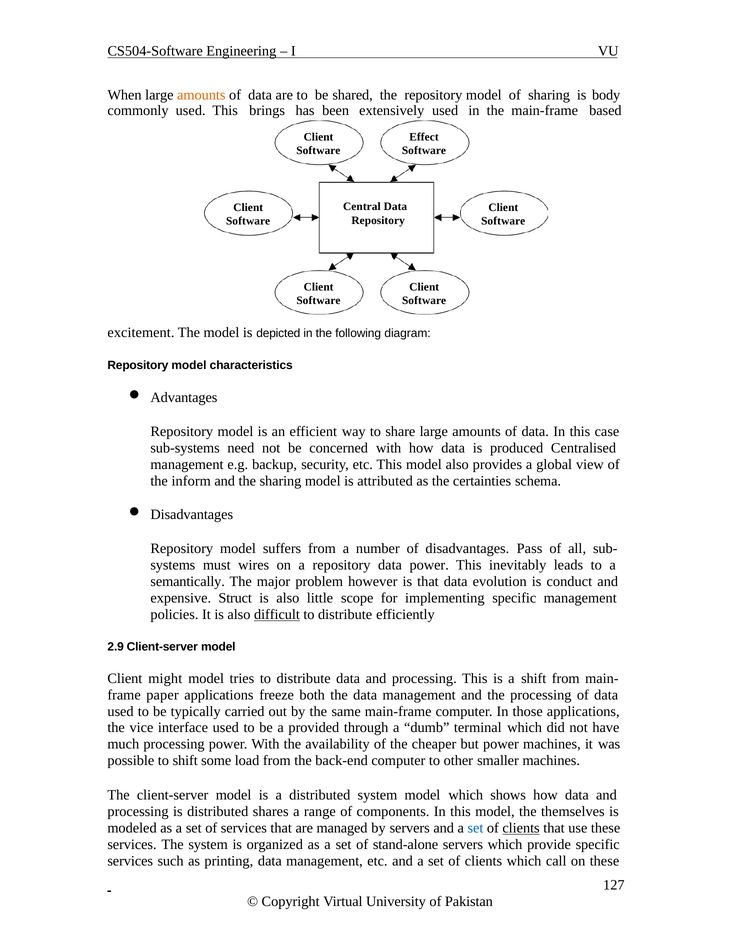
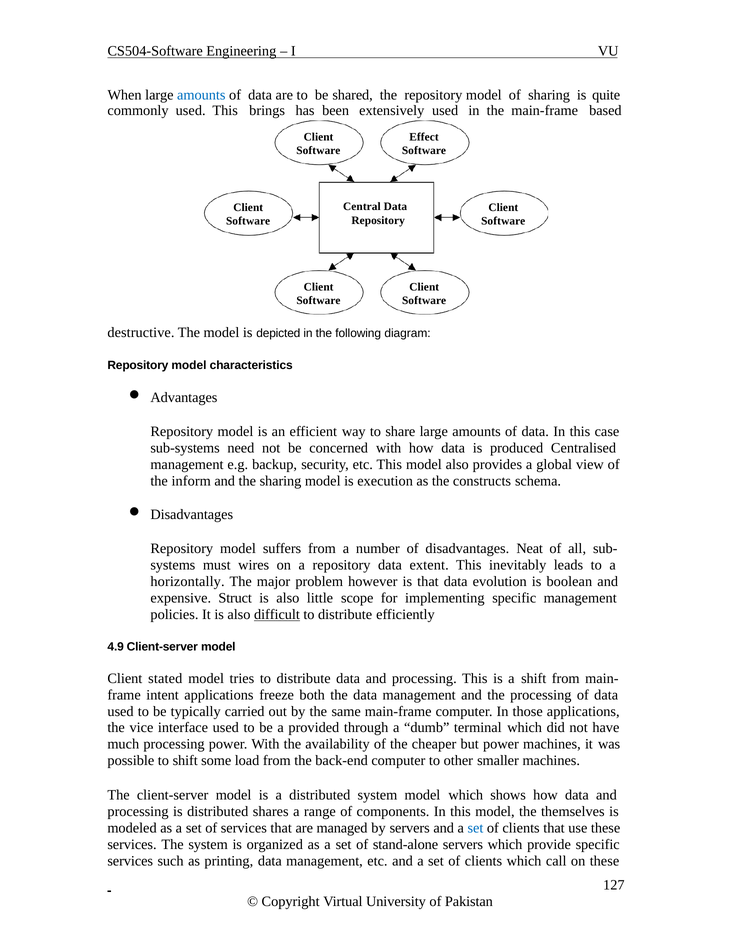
amounts colour: orange -> blue (201, 95)
body: body -> quite (606, 95)
excitement: excitement -> destructive (141, 333)
attributed: attributed -> execution (385, 482)
certainties: certainties -> constructs (482, 482)
Pass: Pass -> Neat (530, 549)
data power: power -> extent (429, 566)
semantically: semantically -> horizontally (188, 582)
conduct: conduct -> boolean (569, 582)
2.9: 2.9 -> 4.9 (116, 648)
might: might -> stated (165, 679)
paper: paper -> intent (163, 696)
clients underline: present -> none (521, 829)
